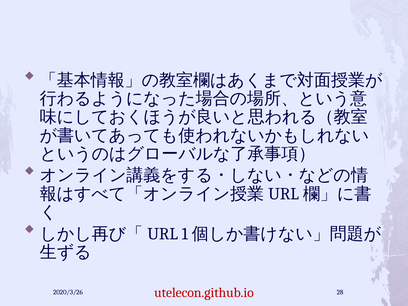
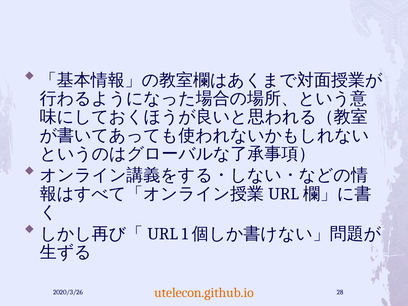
utelecon.github.io colour: red -> orange (204, 293)
